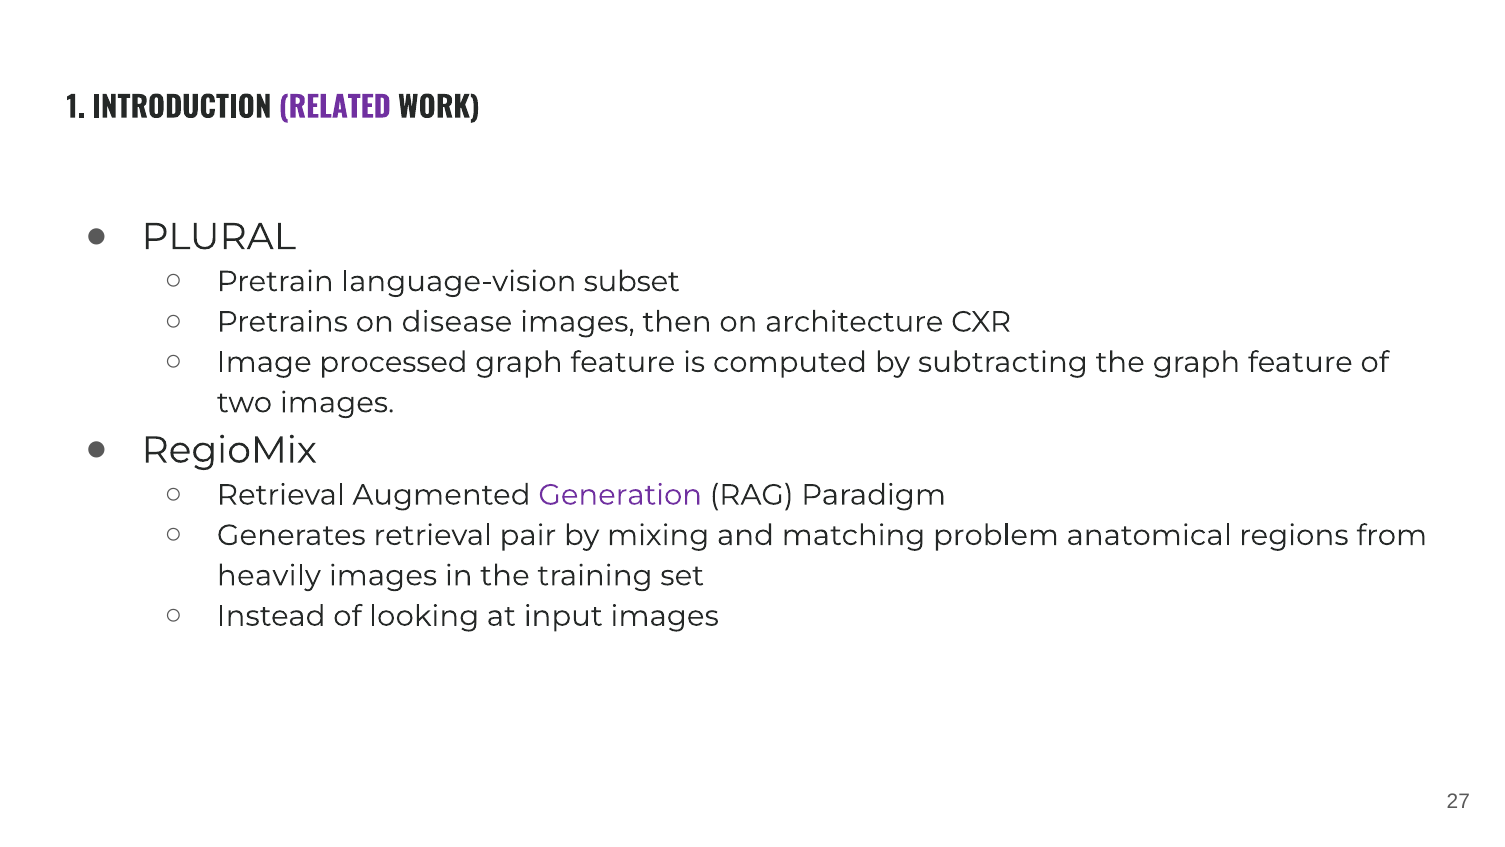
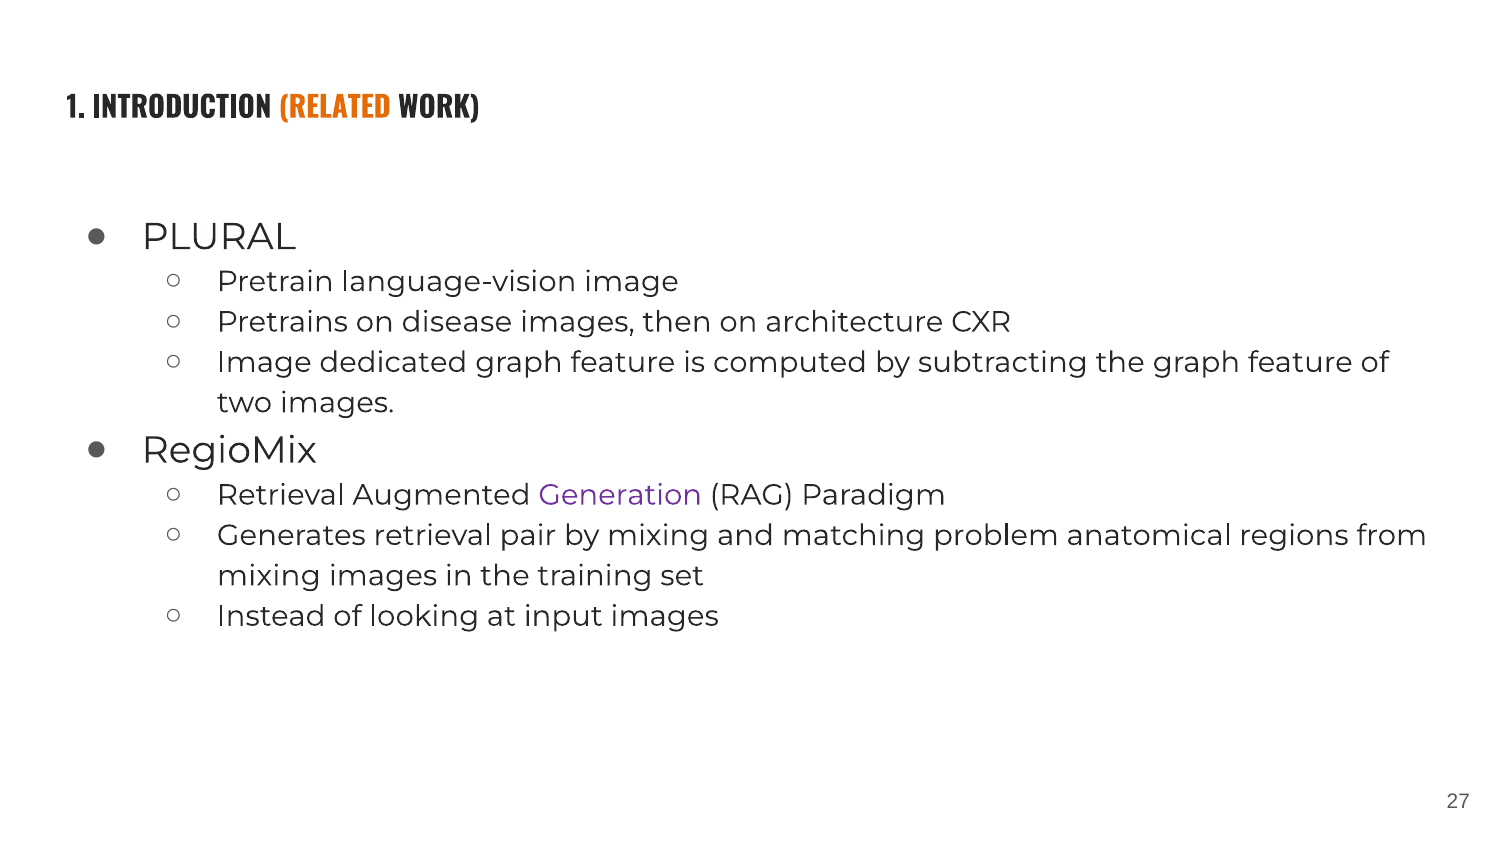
RELATED colour: purple -> orange (335, 108)
language-vision subset: subset -> image (632, 281)
processed: processed -> dedicated (393, 362)
heavily: heavily -> mixing (269, 575)
